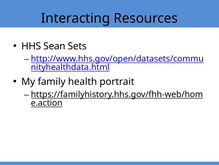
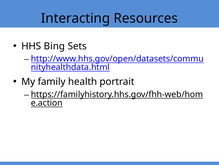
Sean: Sean -> Bing (54, 46)
